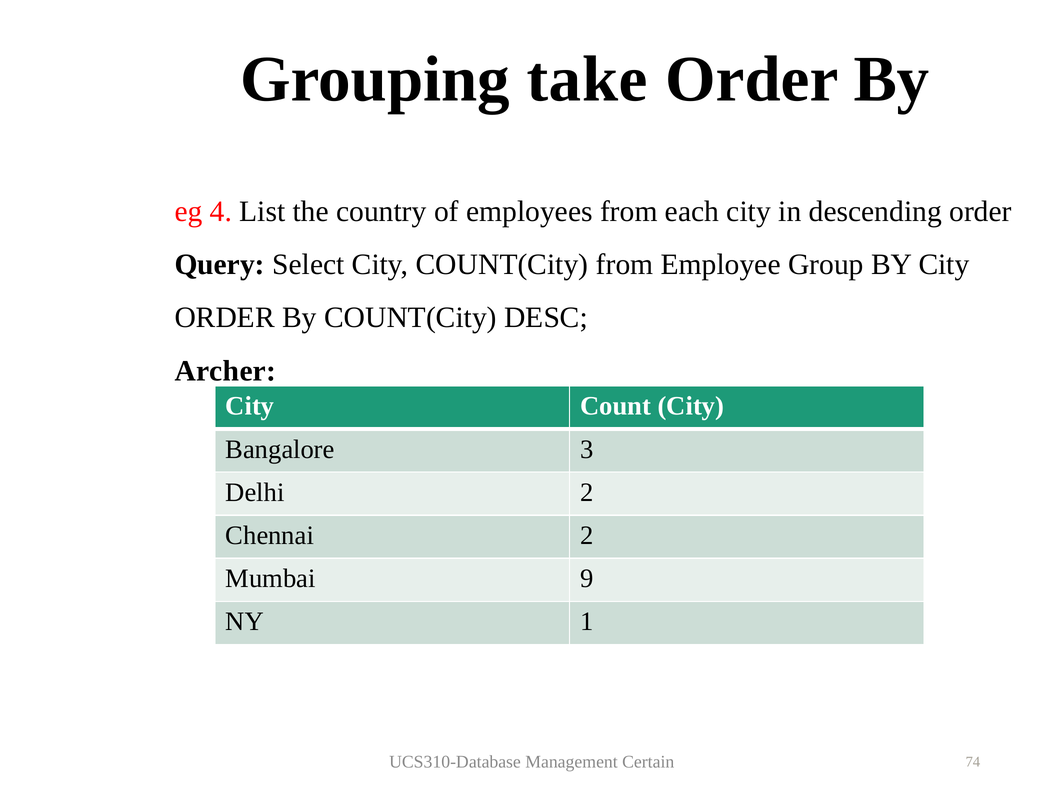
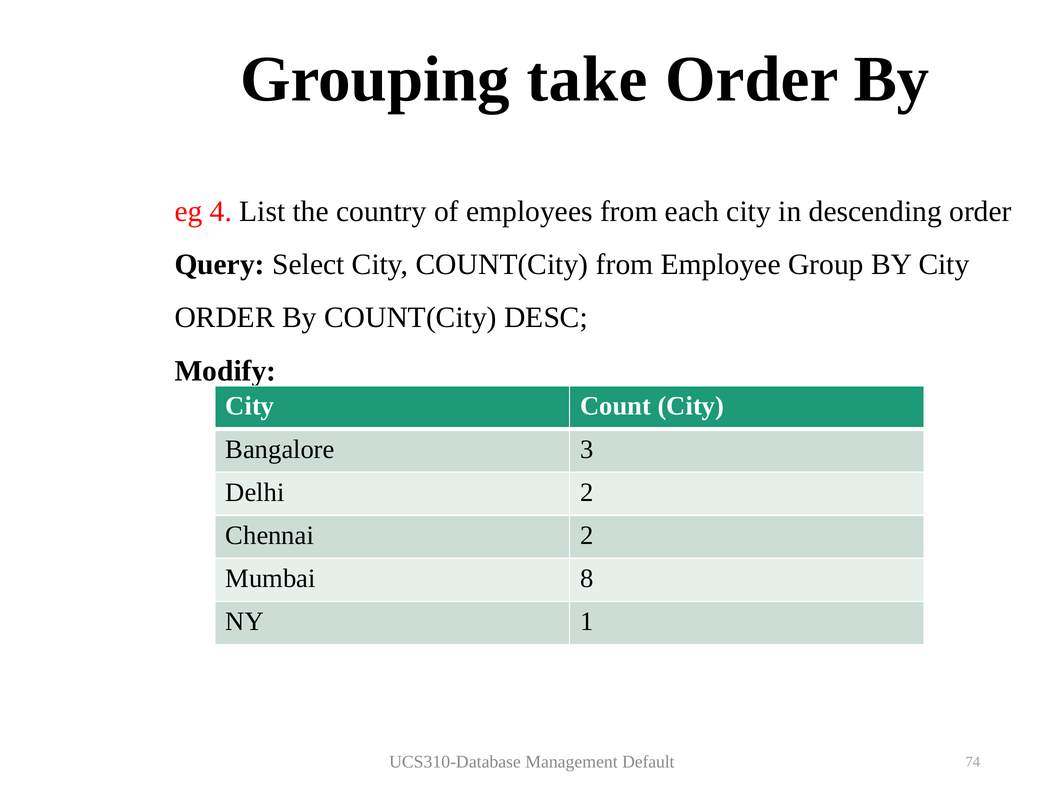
Archer: Archer -> Modify (225, 371)
9: 9 -> 8 (587, 579)
Certain: Certain -> Default (648, 762)
